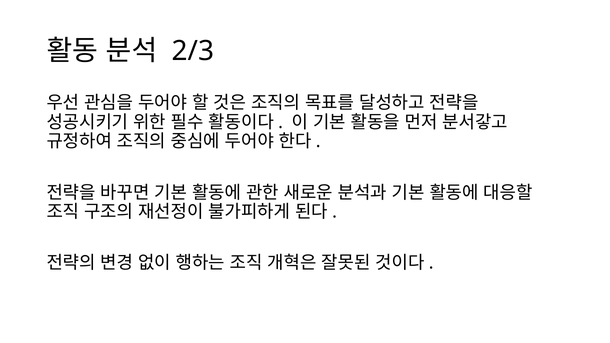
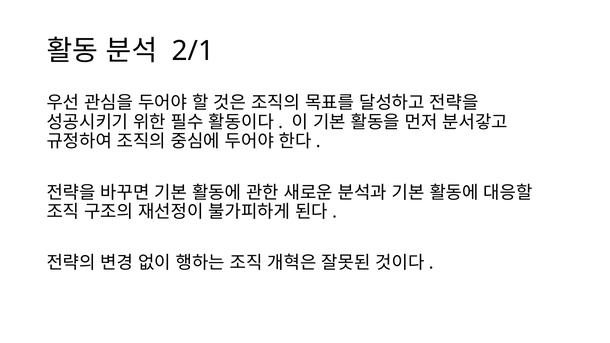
2/3: 2/3 -> 2/1 (193, 51)
